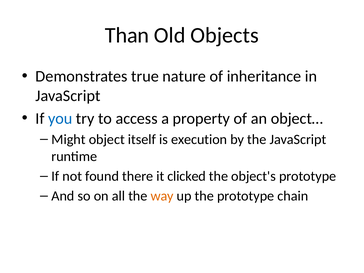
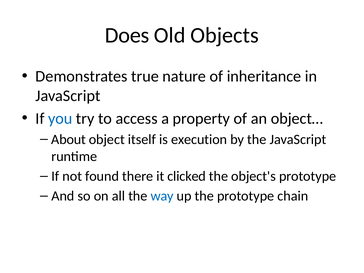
Than: Than -> Does (127, 35)
Might: Might -> About (69, 139)
way colour: orange -> blue (162, 196)
